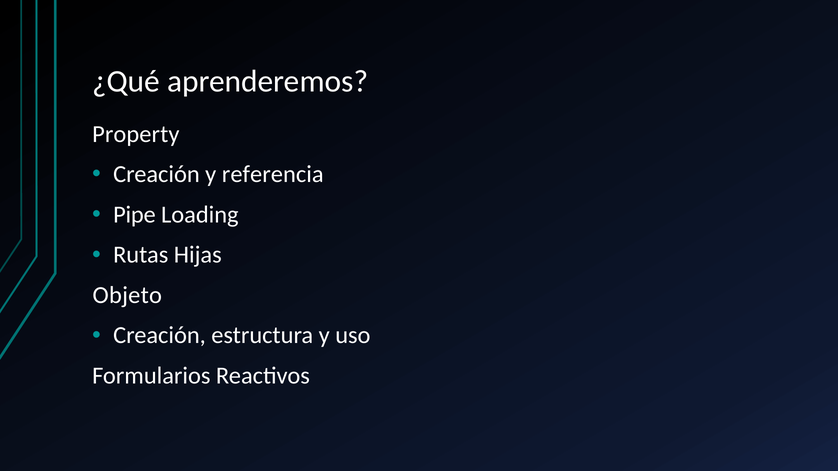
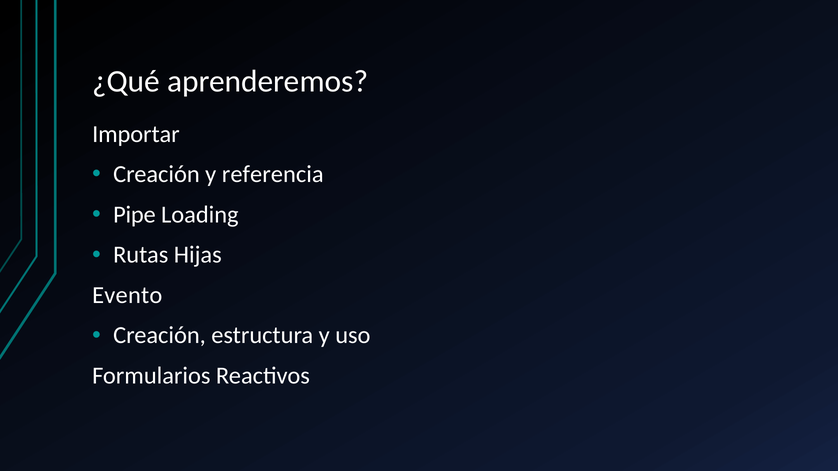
Property: Property -> Importar (136, 134)
Objeto: Objeto -> Evento (127, 295)
